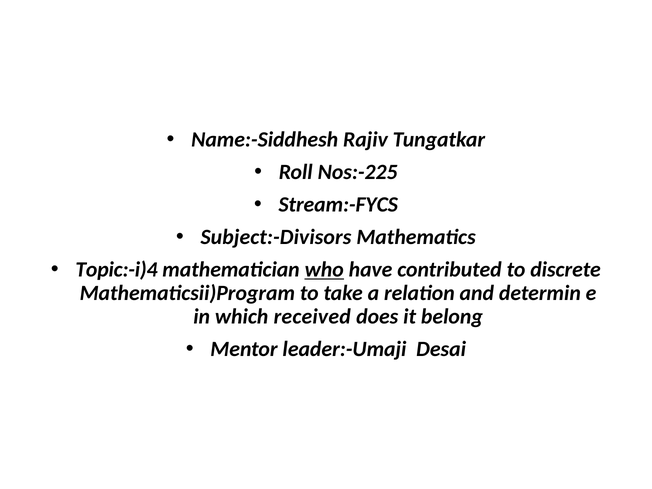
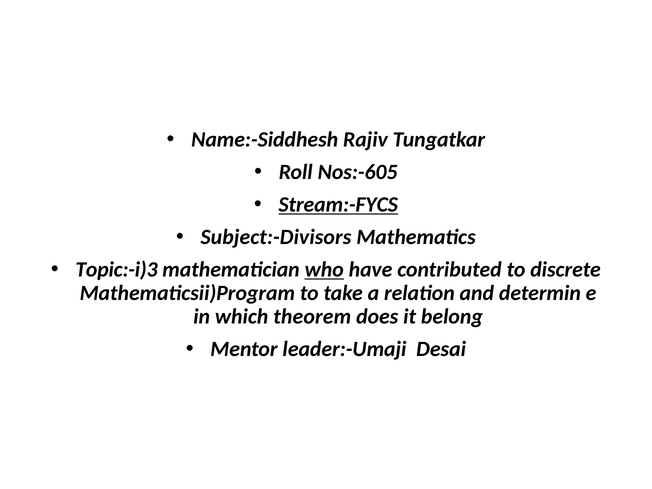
Nos:-225: Nos:-225 -> Nos:-605 (358, 172)
Stream:-FYCS underline: none -> present (338, 205)
Topic:-i)4: Topic:-i)4 -> Topic:-i)3 (116, 270)
received: received -> theorem (312, 317)
